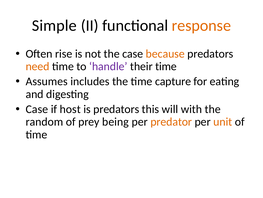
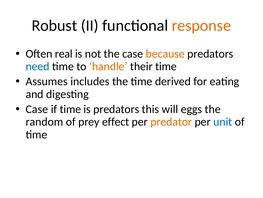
Simple: Simple -> Robust (54, 25)
rise: rise -> real (64, 54)
need colour: orange -> blue (38, 66)
handle colour: purple -> orange (108, 66)
capture: capture -> derived (173, 81)
if host: host -> time (70, 109)
with: with -> eggs (191, 109)
being: being -> effect (116, 121)
unit colour: orange -> blue (223, 121)
